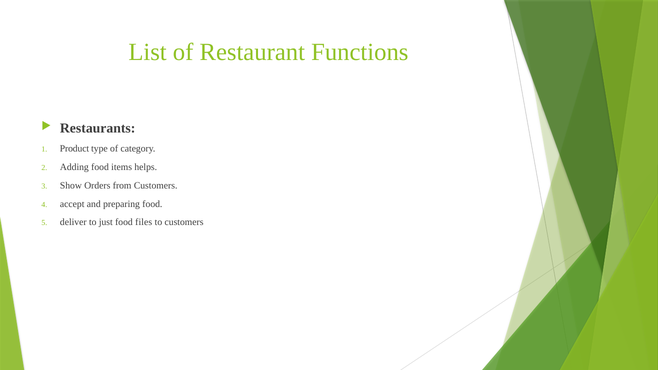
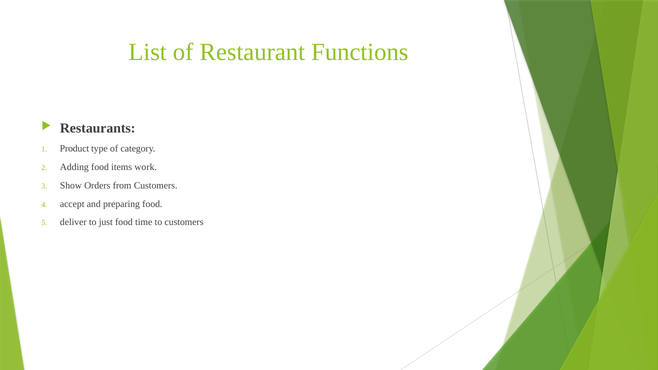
helps: helps -> work (146, 167)
files: files -> time (144, 222)
